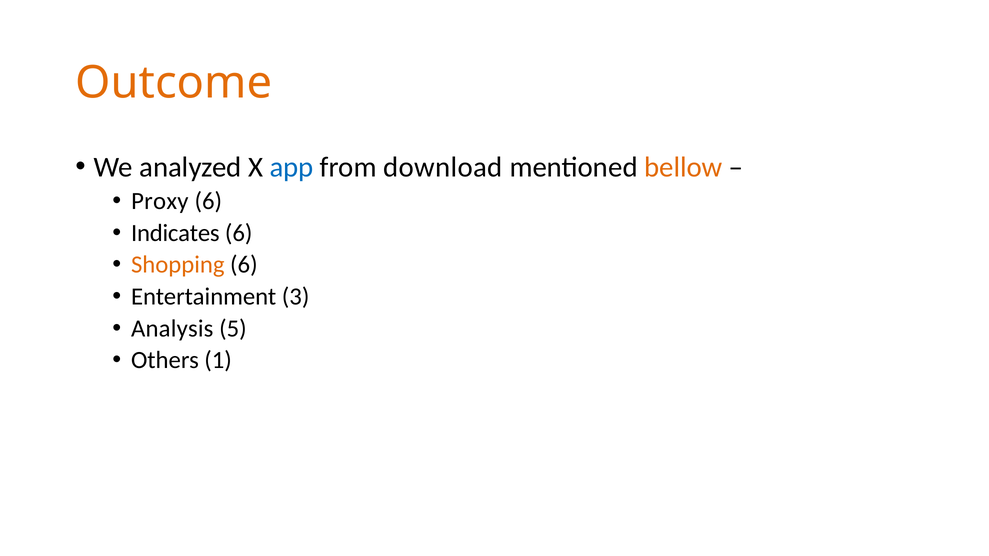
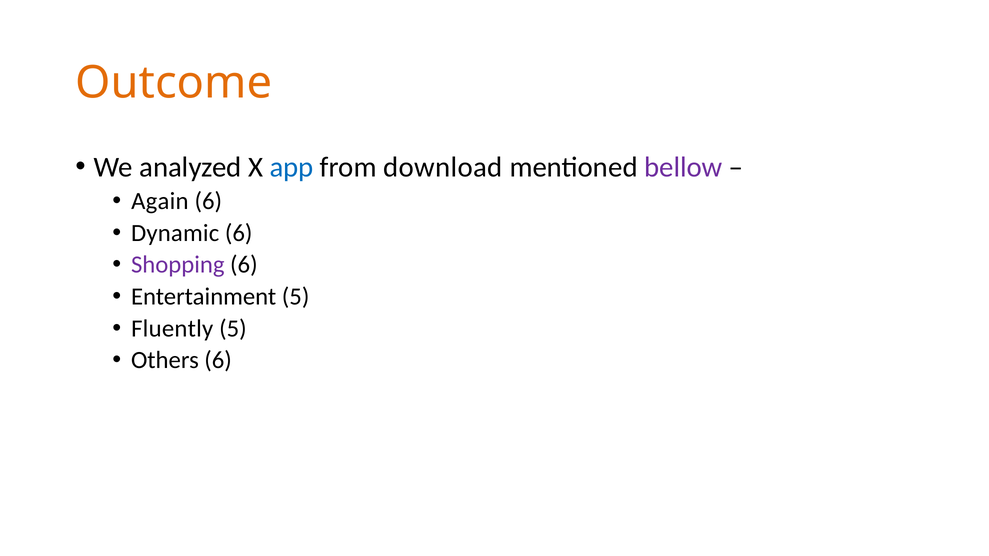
bellow colour: orange -> purple (683, 167)
Proxy: Proxy -> Again (160, 201)
Indicates: Indicates -> Dynamic (175, 233)
Shopping colour: orange -> purple (178, 265)
Entertainment 3: 3 -> 5 (296, 297)
Analysis: Analysis -> Fluently (172, 329)
Others 1: 1 -> 6 (218, 360)
